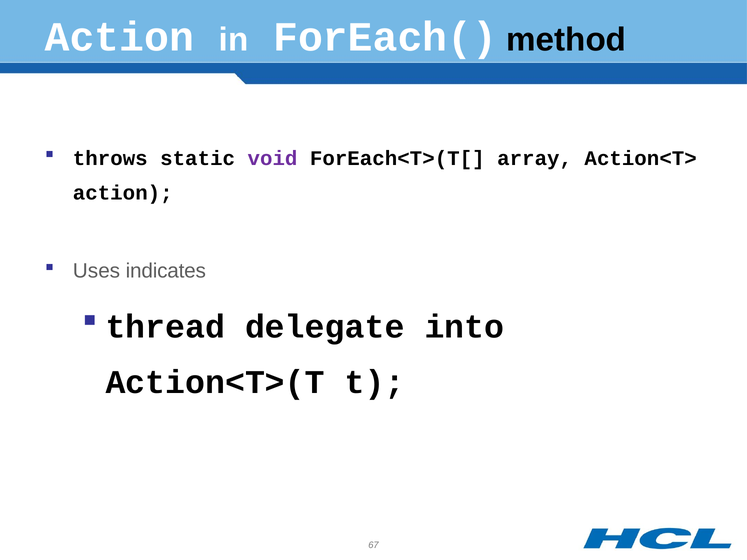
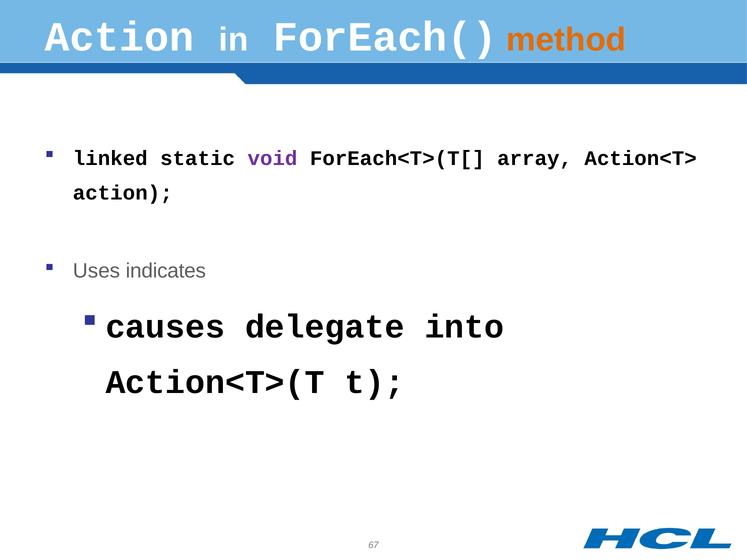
method colour: black -> orange (566, 40)
throws: throws -> linked (110, 158)
thread: thread -> causes (165, 327)
